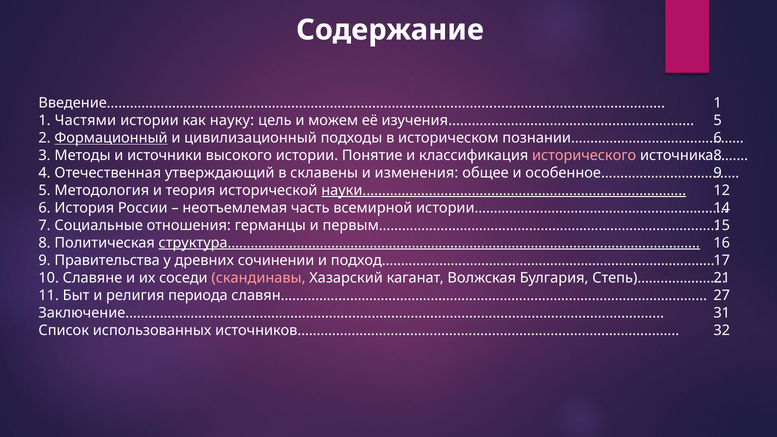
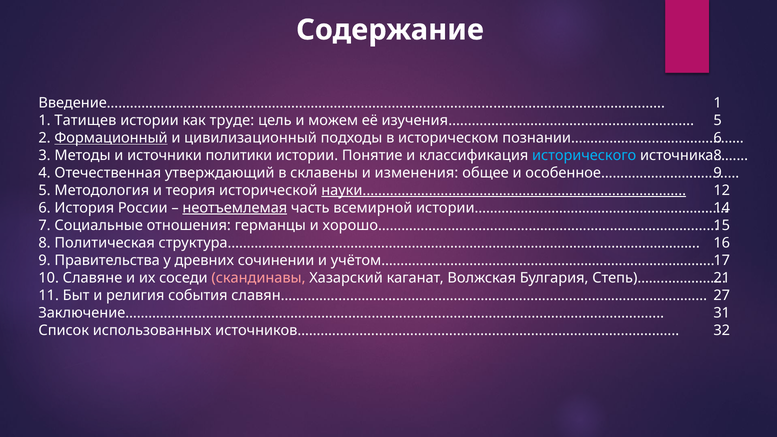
Частями: Частями -> Татищев (85, 120)
науку: науку -> труде (232, 120)
высокого: высокого -> политики (239, 155)
исторического colour: pink -> light blue (584, 155)
неотъемлемая underline: none -> present (235, 208)
первым…………………………………………...…………………………: первым…………………………………………...………………………… -> хорошо…………………………………………...………………………… (520, 225)
структура……………………………………………………………………………..……………………..…… underline: present -> none (429, 243)
подход………………………………………………………………………: подход……………………………………………………………………… -> учётом……………………………………………………………………… (523, 260)
периода: периода -> события (198, 295)
